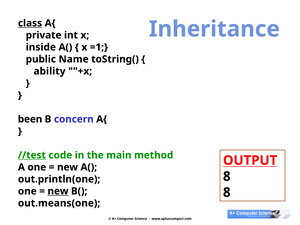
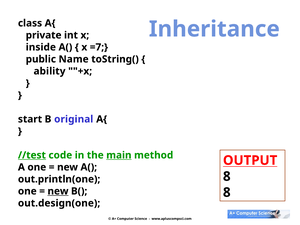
class underline: present -> none (30, 23)
=1: =1 -> =7 (99, 47)
been: been -> start (30, 119)
concern: concern -> original (74, 119)
main underline: none -> present (119, 155)
out.means(one: out.means(one -> out.design(one (59, 203)
